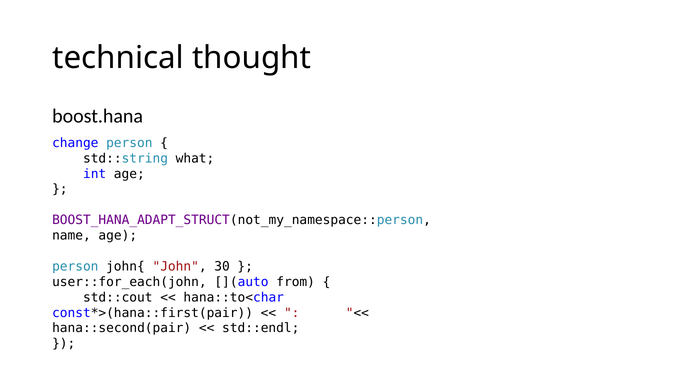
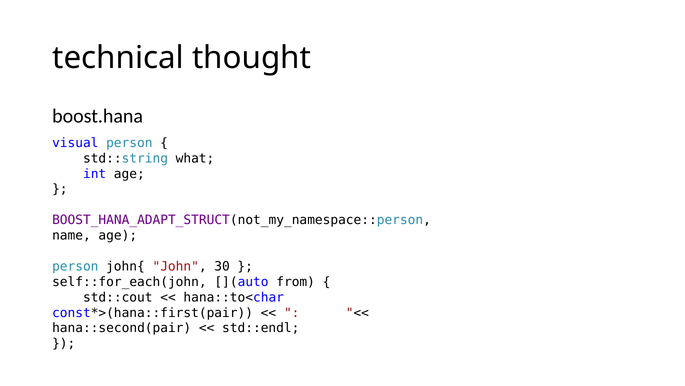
change: change -> visual (75, 143)
user::for_each(john: user::for_each(john -> self::for_each(john (129, 281)
